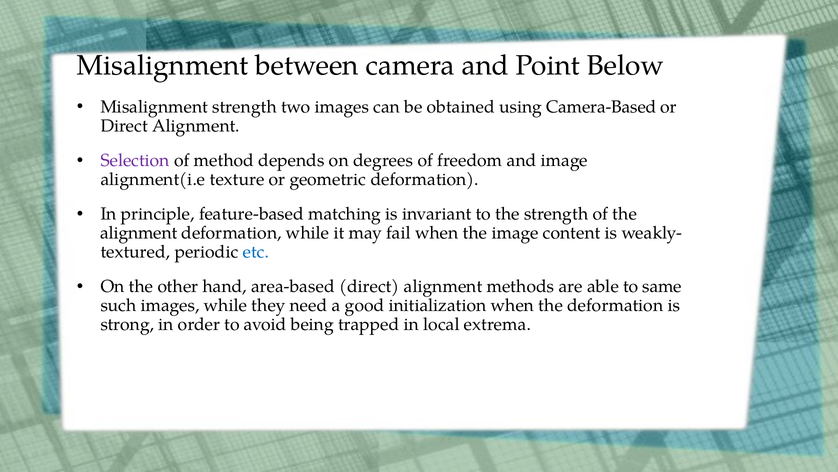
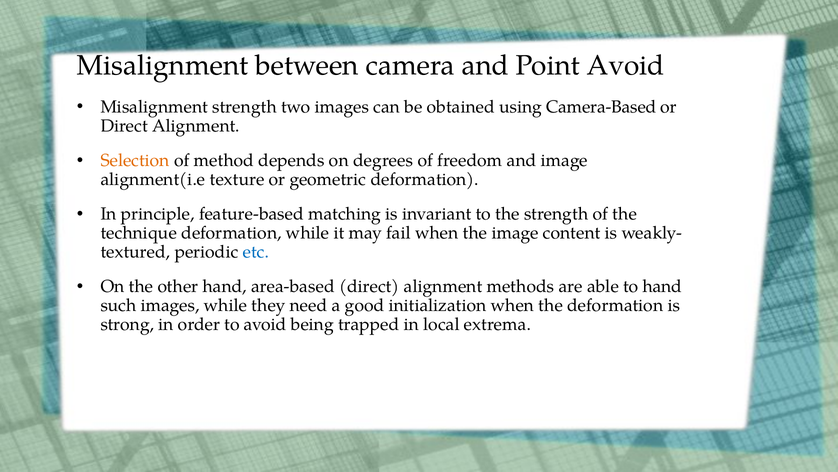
Point Below: Below -> Avoid (626, 65)
Selection colour: purple -> orange (135, 160)
alignment: alignment -> technique (139, 233)
to same: same -> hand (662, 286)
